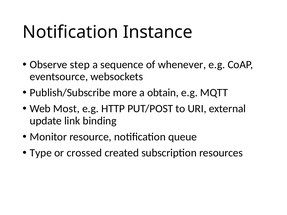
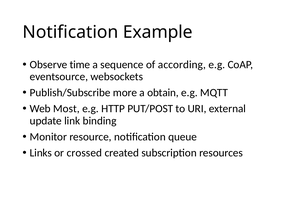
Instance: Instance -> Example (158, 32)
step: step -> time (80, 65)
whenever: whenever -> according (182, 65)
Type: Type -> Links (41, 153)
